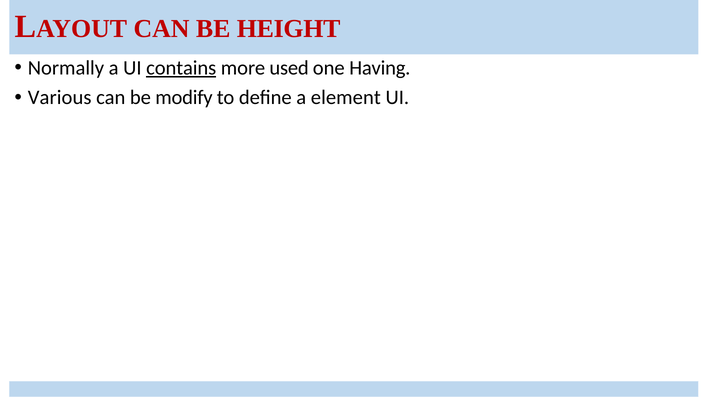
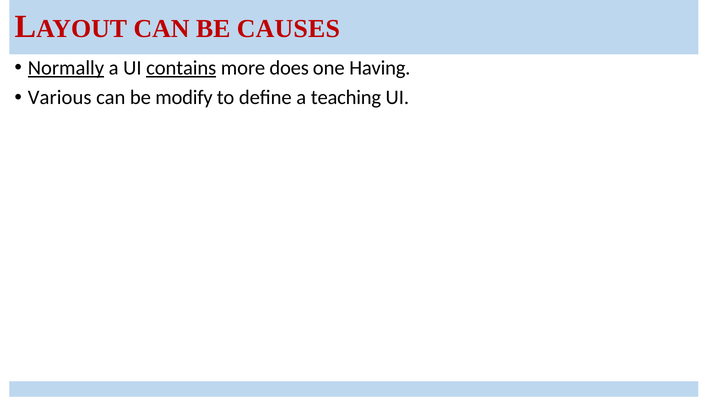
HEIGHT: HEIGHT -> CAUSES (288, 29)
Normally underline: none -> present (66, 68)
used: used -> does (289, 68)
element: element -> teaching (346, 98)
